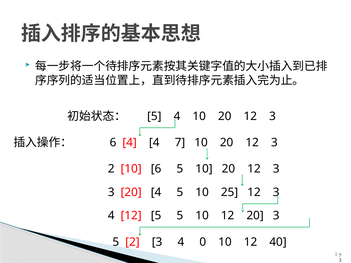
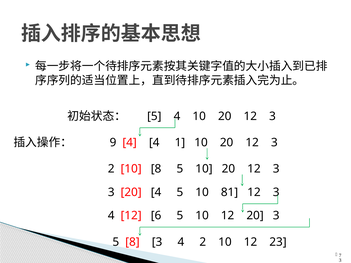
6: 6 -> 9 (113, 143)
4 7: 7 -> 1 (180, 143)
10 6: 6 -> 8 (156, 169)
25: 25 -> 81 (230, 192)
12 5: 5 -> 6 (156, 216)
5 2: 2 -> 8 (132, 242)
4 0: 0 -> 2 (203, 242)
40: 40 -> 23 (278, 242)
